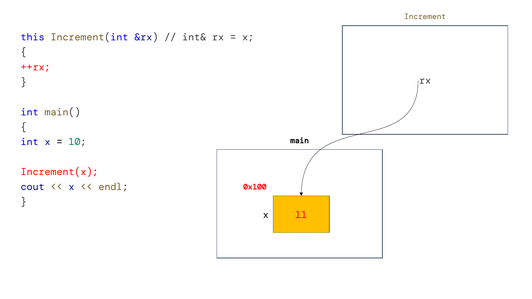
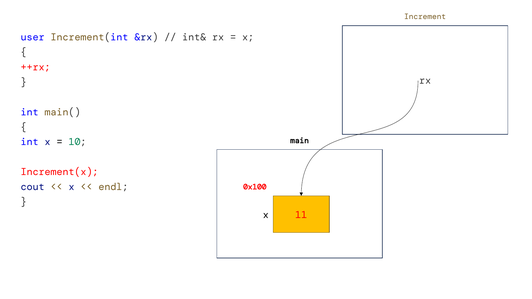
this: this -> user (33, 37)
